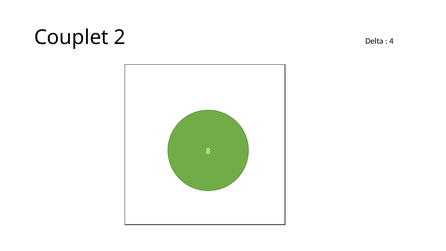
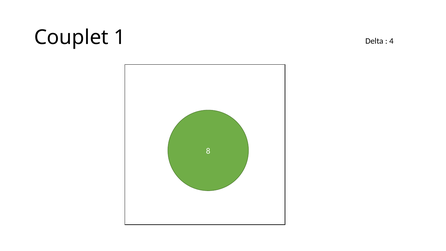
2: 2 -> 1 (120, 37)
